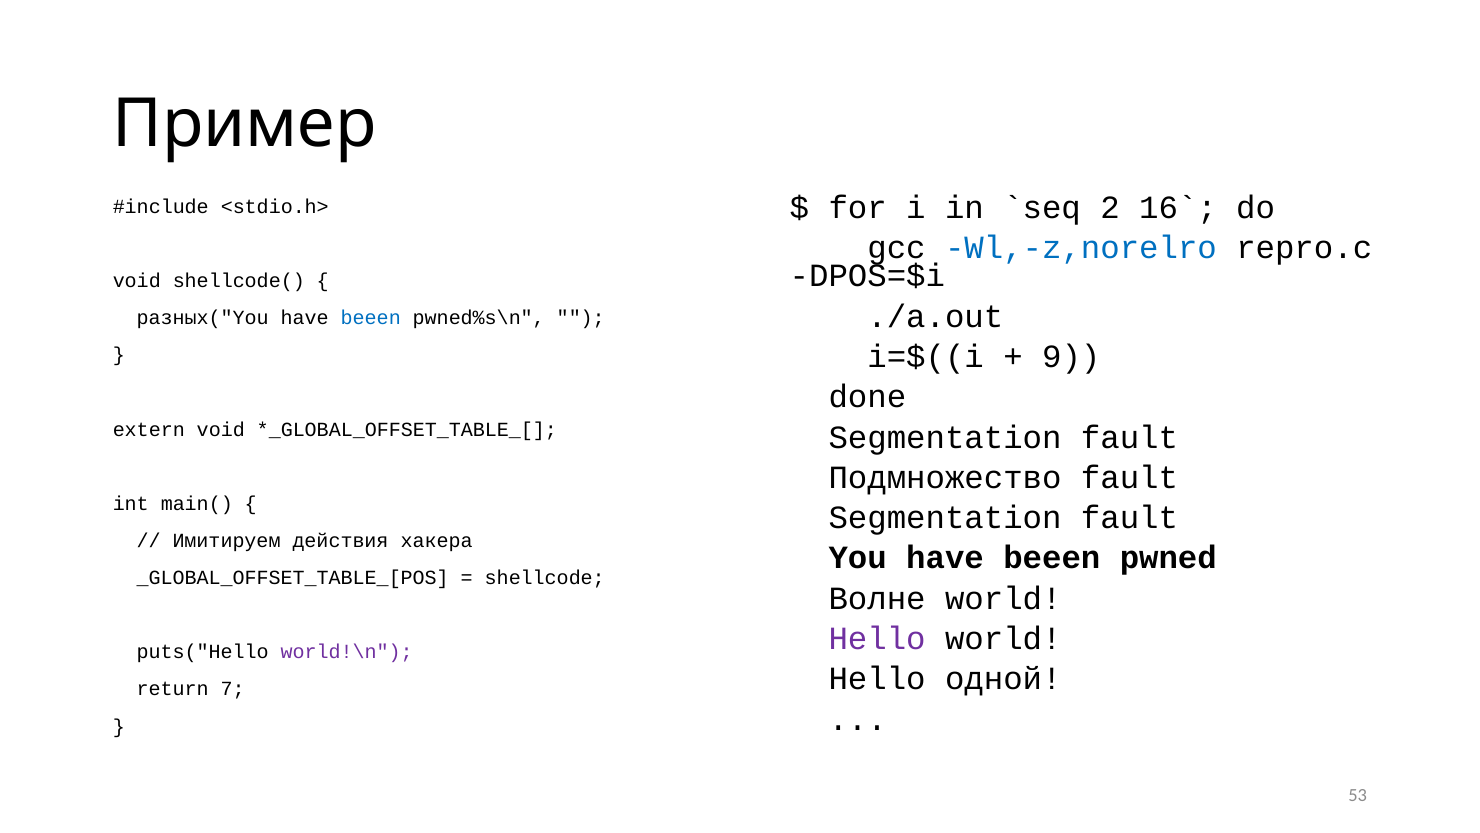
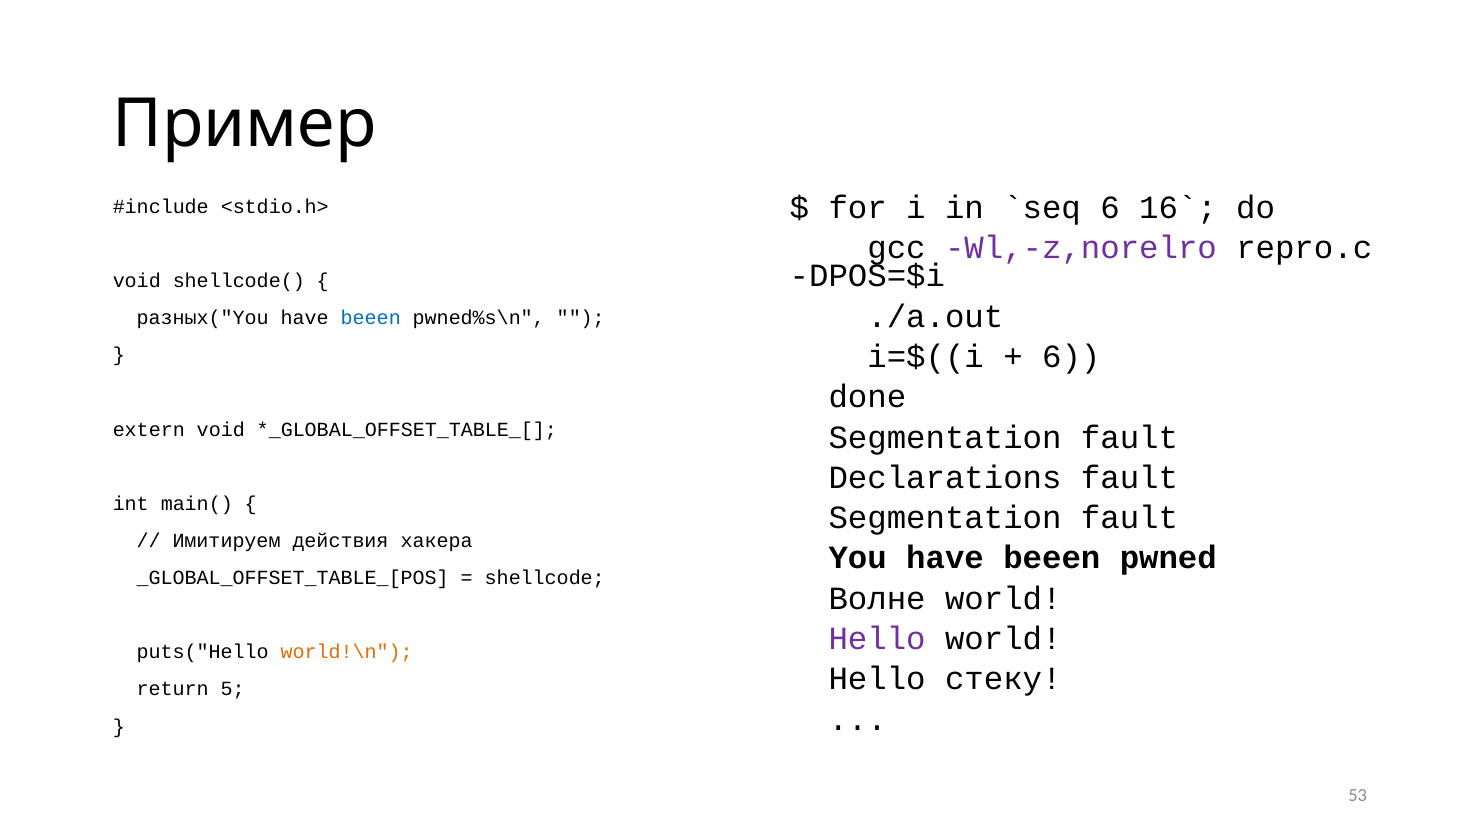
2: 2 -> 6 (1110, 208)
Wl,-z,norelro colour: blue -> purple (1081, 248)
9: 9 -> 6 (1071, 356)
Подмножество: Подмножество -> Declarations (945, 477)
world!\n colour: purple -> orange (347, 652)
одной: одной -> стеку (1003, 679)
7: 7 -> 5 (233, 689)
